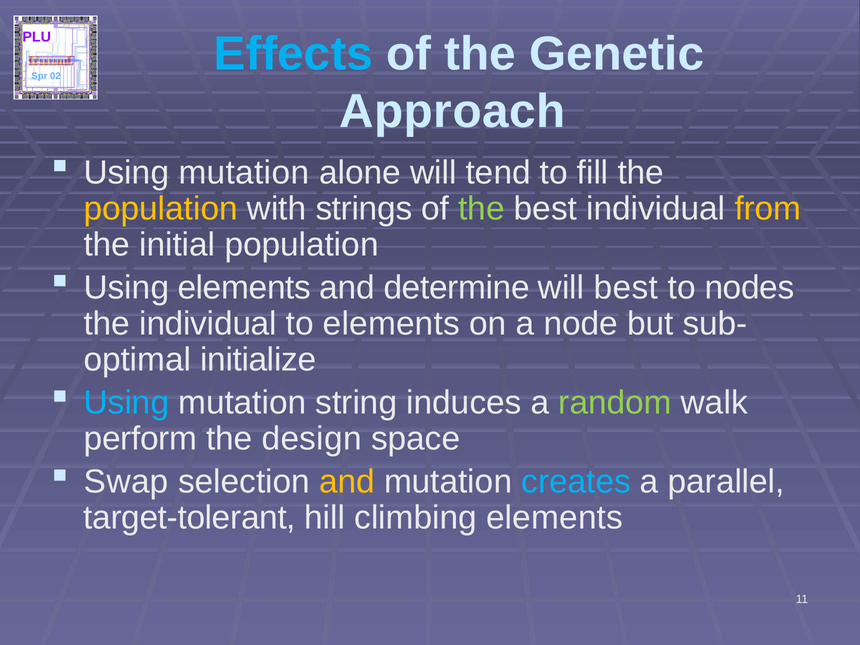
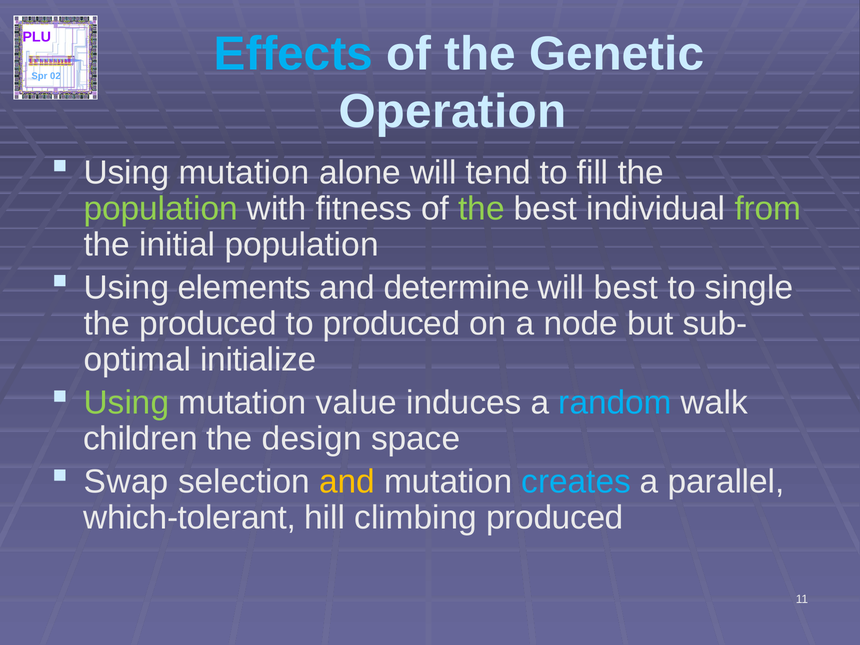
Approach: Approach -> Operation (452, 111)
population colour: yellow -> light green (161, 209)
strings: strings -> fitness (364, 209)
from colour: yellow -> light green (768, 209)
nodes: nodes -> single (749, 288)
the individual: individual -> produced (208, 324)
to elements: elements -> produced (392, 324)
Using colour: light blue -> light green (126, 403)
string: string -> value (356, 403)
random colour: light green -> light blue (615, 403)
perform: perform -> children (140, 439)
target-tolerant: target-tolerant -> which-tolerant (190, 518)
climbing elements: elements -> produced (555, 518)
